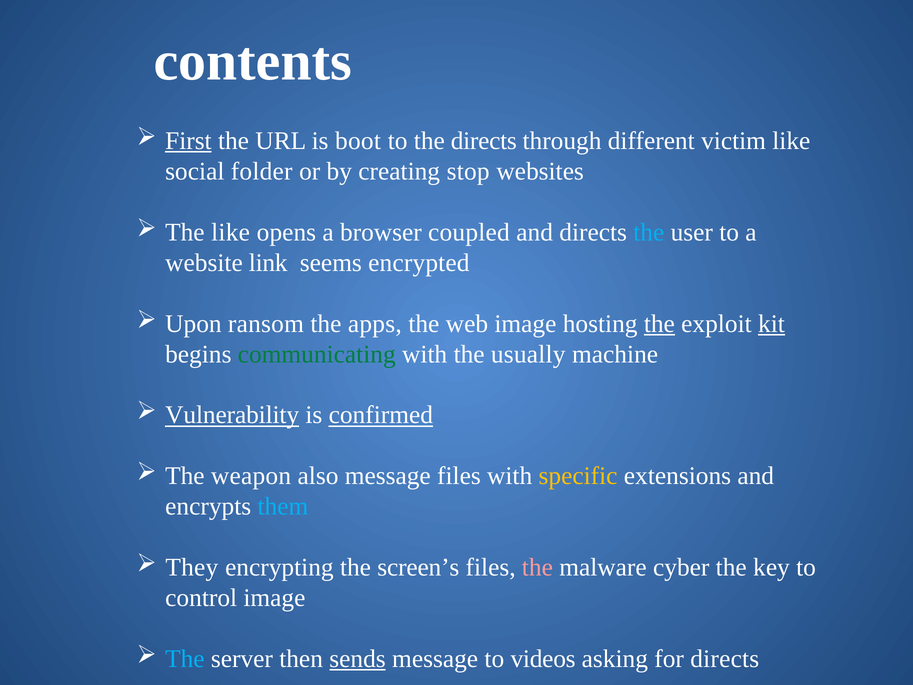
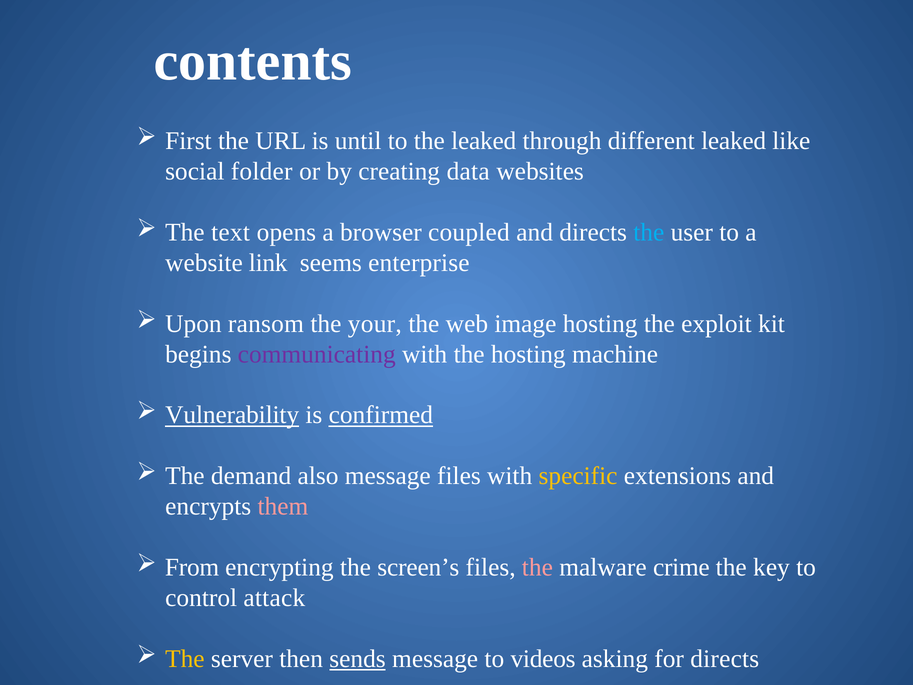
First underline: present -> none (188, 141)
boot: boot -> until (358, 141)
the directs: directs -> leaked (484, 141)
different victim: victim -> leaked (734, 141)
stop: stop -> data (468, 171)
The like: like -> text (231, 232)
encrypted: encrypted -> enterprise (419, 263)
apps: apps -> your (375, 324)
the underline: present -> none (659, 324)
kit underline: present -> none (771, 324)
communicating colour: green -> purple (317, 354)
the usually: usually -> hosting (528, 354)
weapon: weapon -> demand (251, 476)
them colour: light blue -> pink (283, 506)
They: They -> From (192, 567)
cyber: cyber -> crime (681, 567)
control image: image -> attack (274, 598)
The colour: light blue -> yellow (185, 659)
